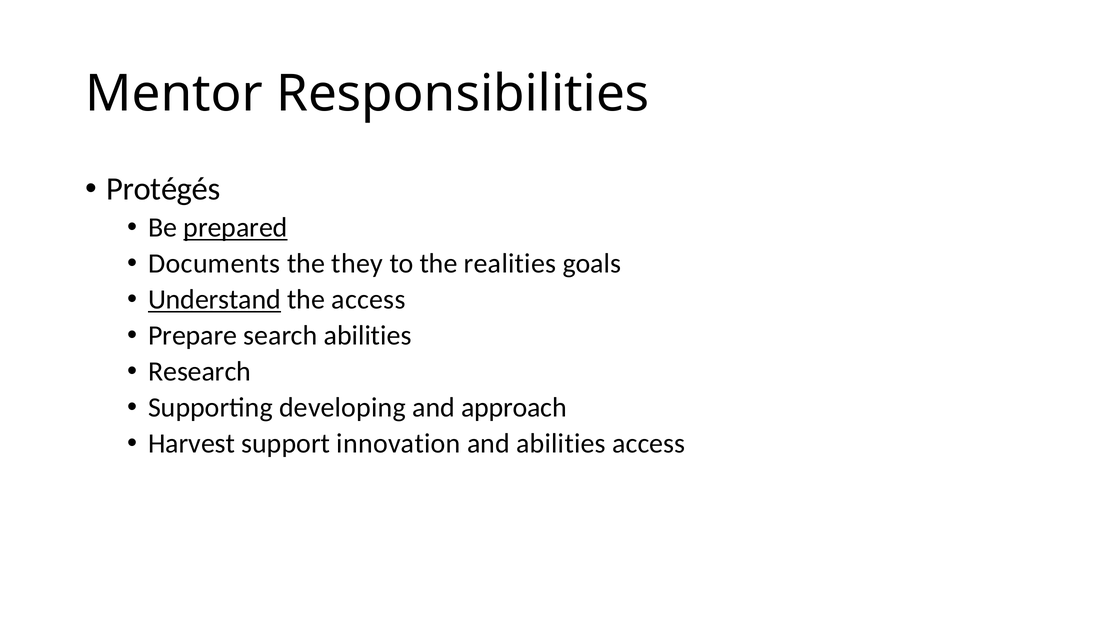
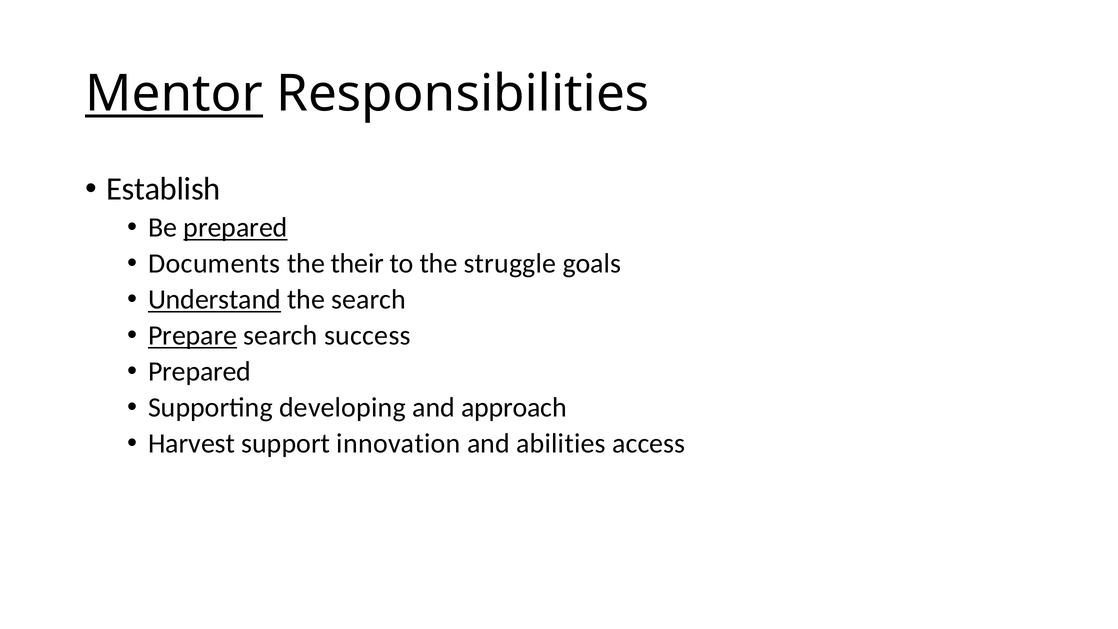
Mentor underline: none -> present (174, 94)
Protégés: Protégés -> Establish (163, 189)
they: they -> their (357, 264)
realities: realities -> struggle (510, 264)
the access: access -> search (369, 300)
Prepare underline: none -> present (193, 336)
search abilities: abilities -> success (367, 336)
Research: Research -> Prepared (200, 371)
